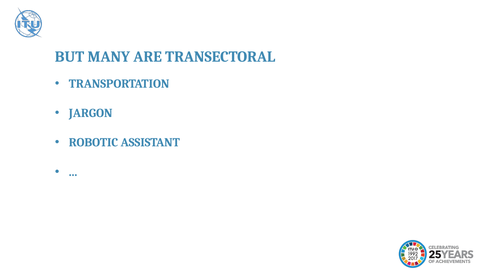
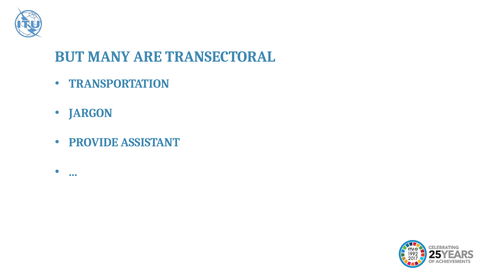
ROBOTIC: ROBOTIC -> PROVIDE (93, 143)
